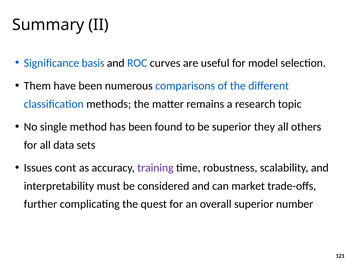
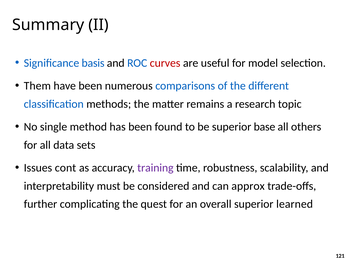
curves colour: black -> red (165, 63)
they: they -> base (264, 127)
market: market -> approx (248, 186)
number: number -> learned (295, 204)
